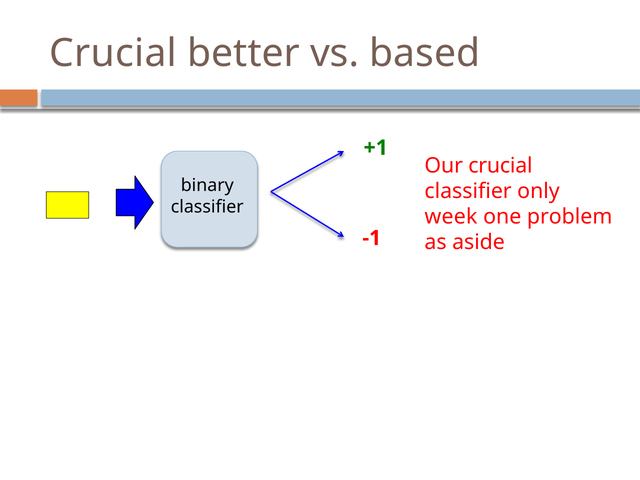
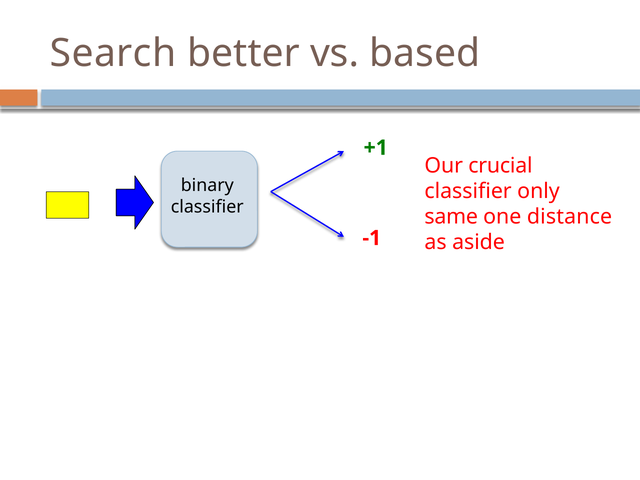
Crucial: Crucial -> Search (113, 53)
week: week -> same (451, 217)
problem: problem -> distance (570, 217)
